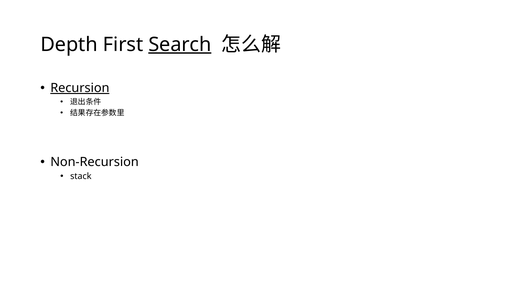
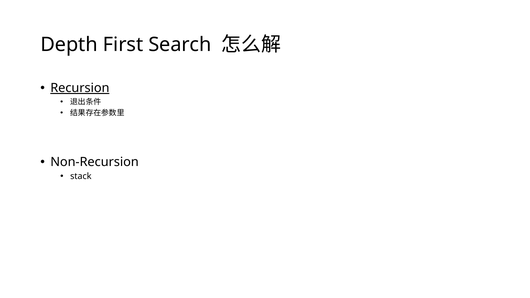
Search underline: present -> none (180, 45)
